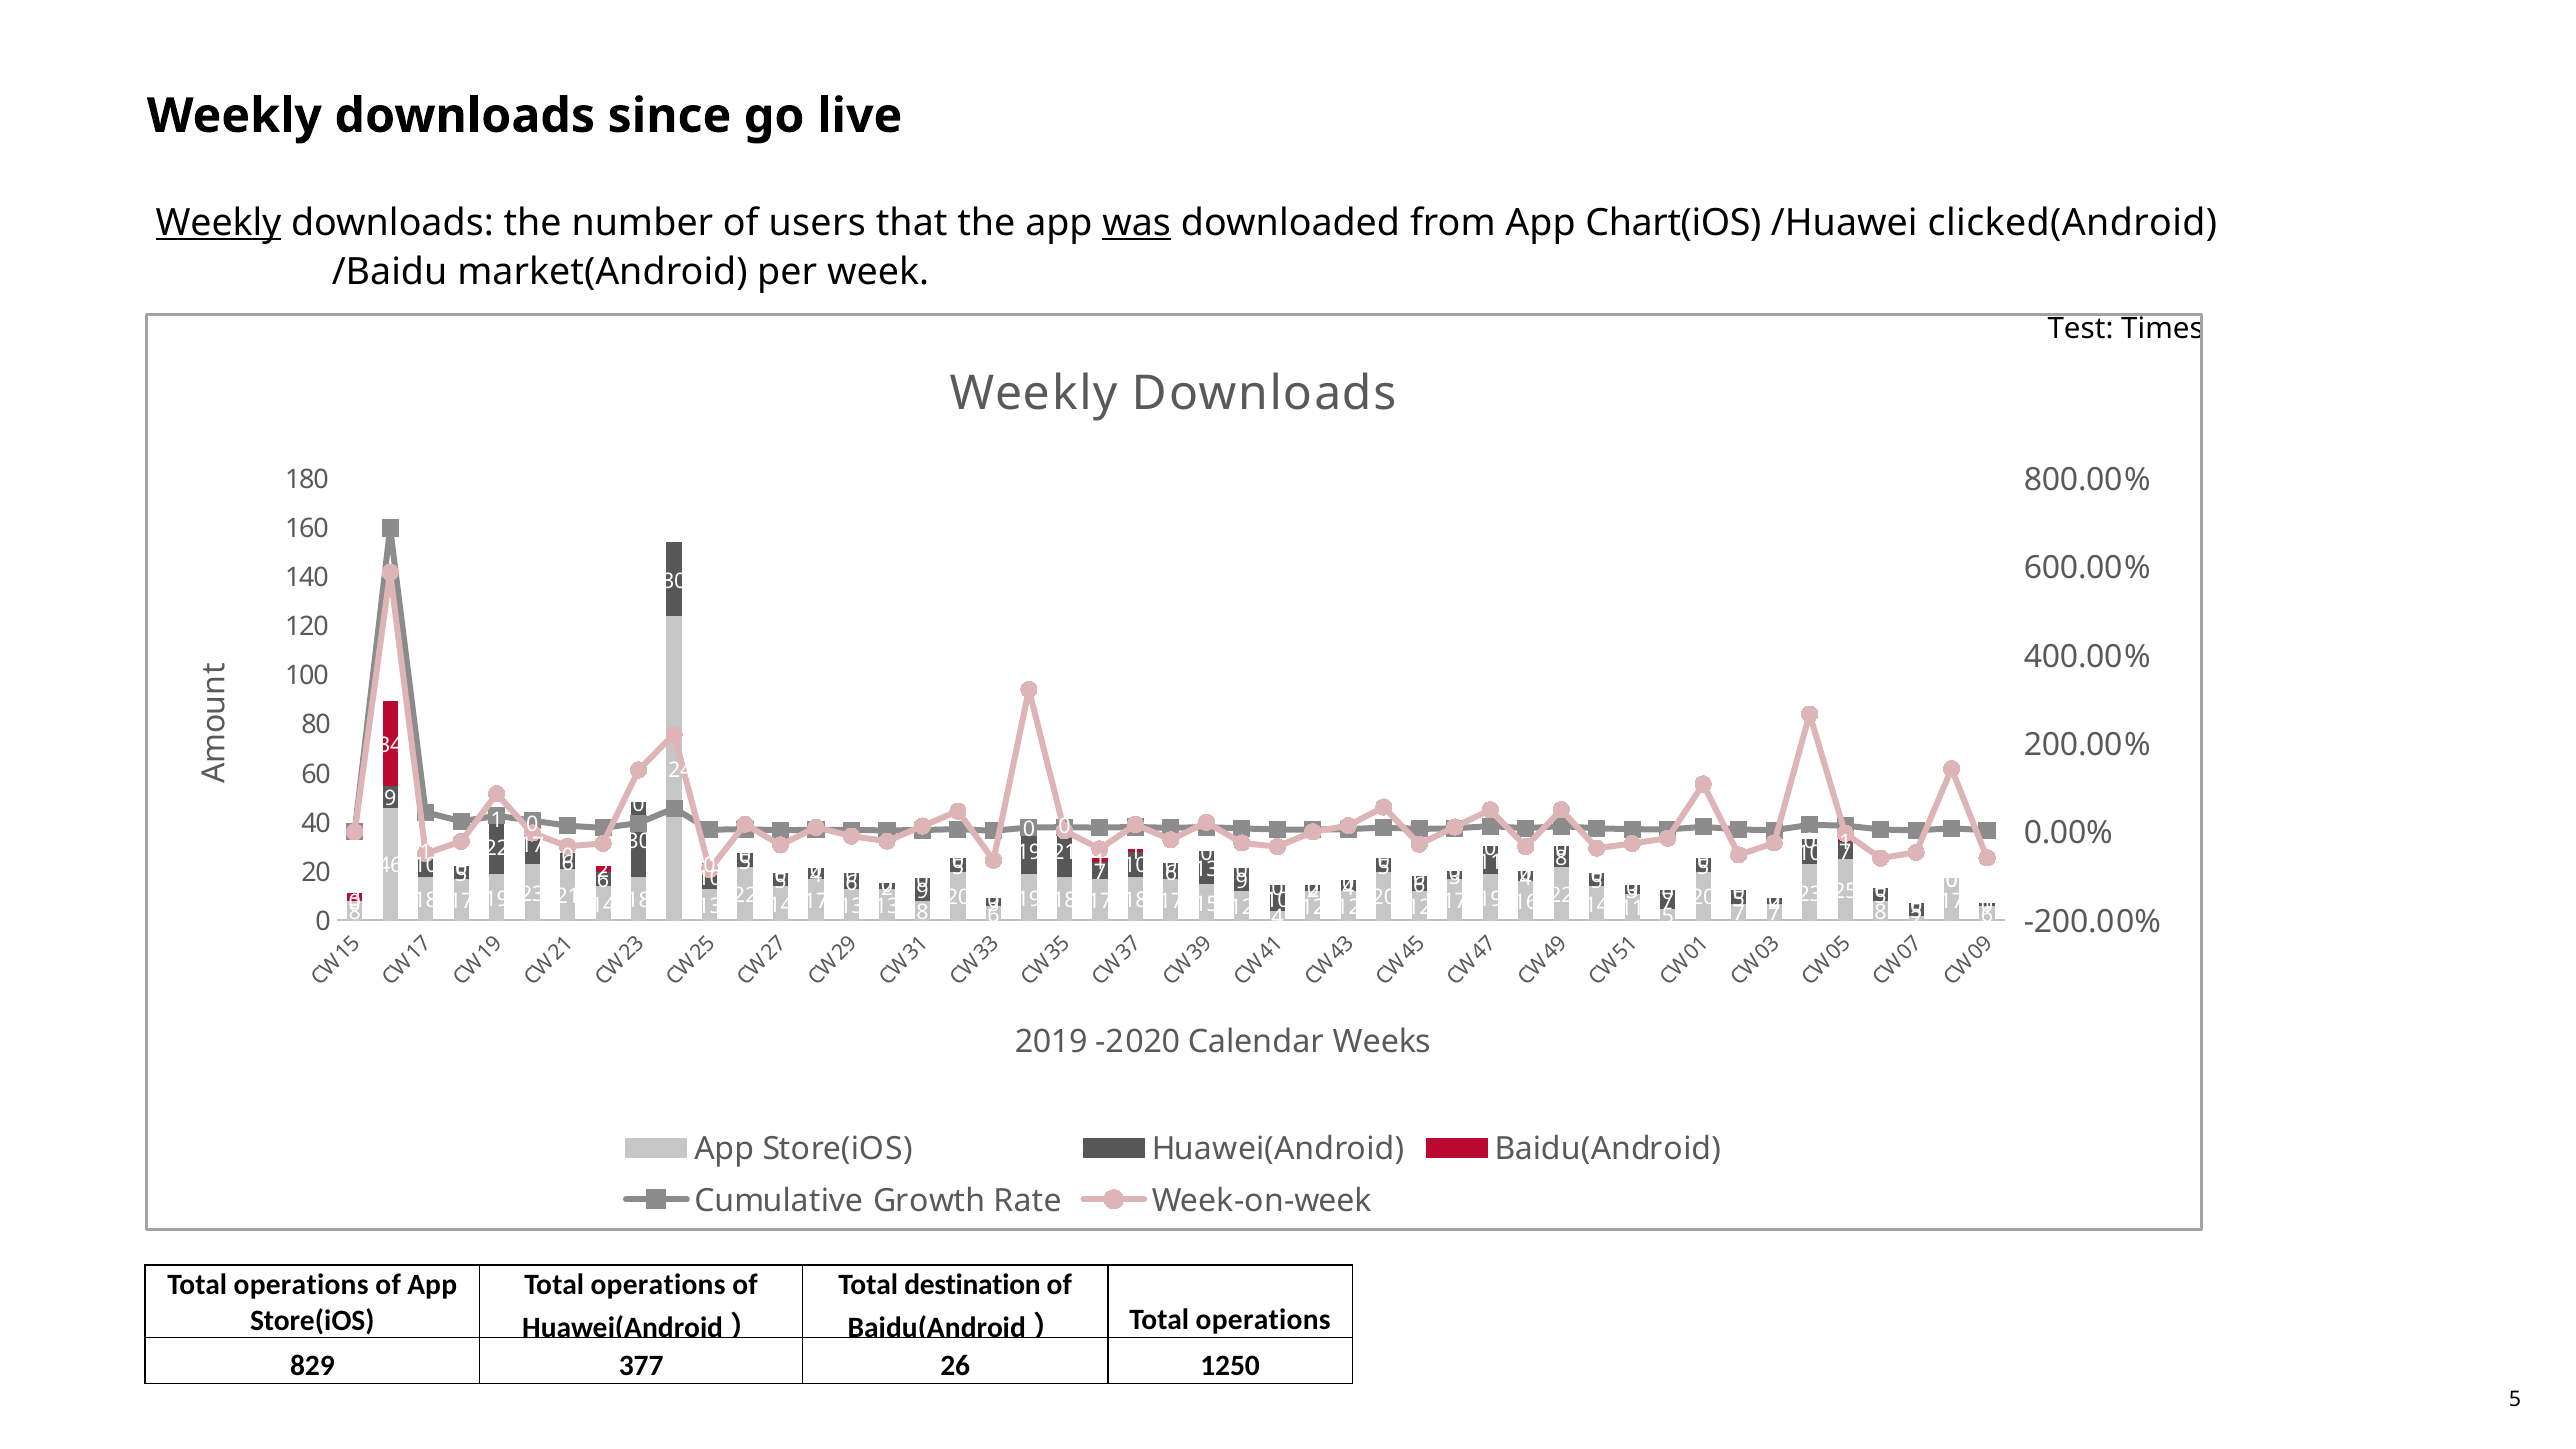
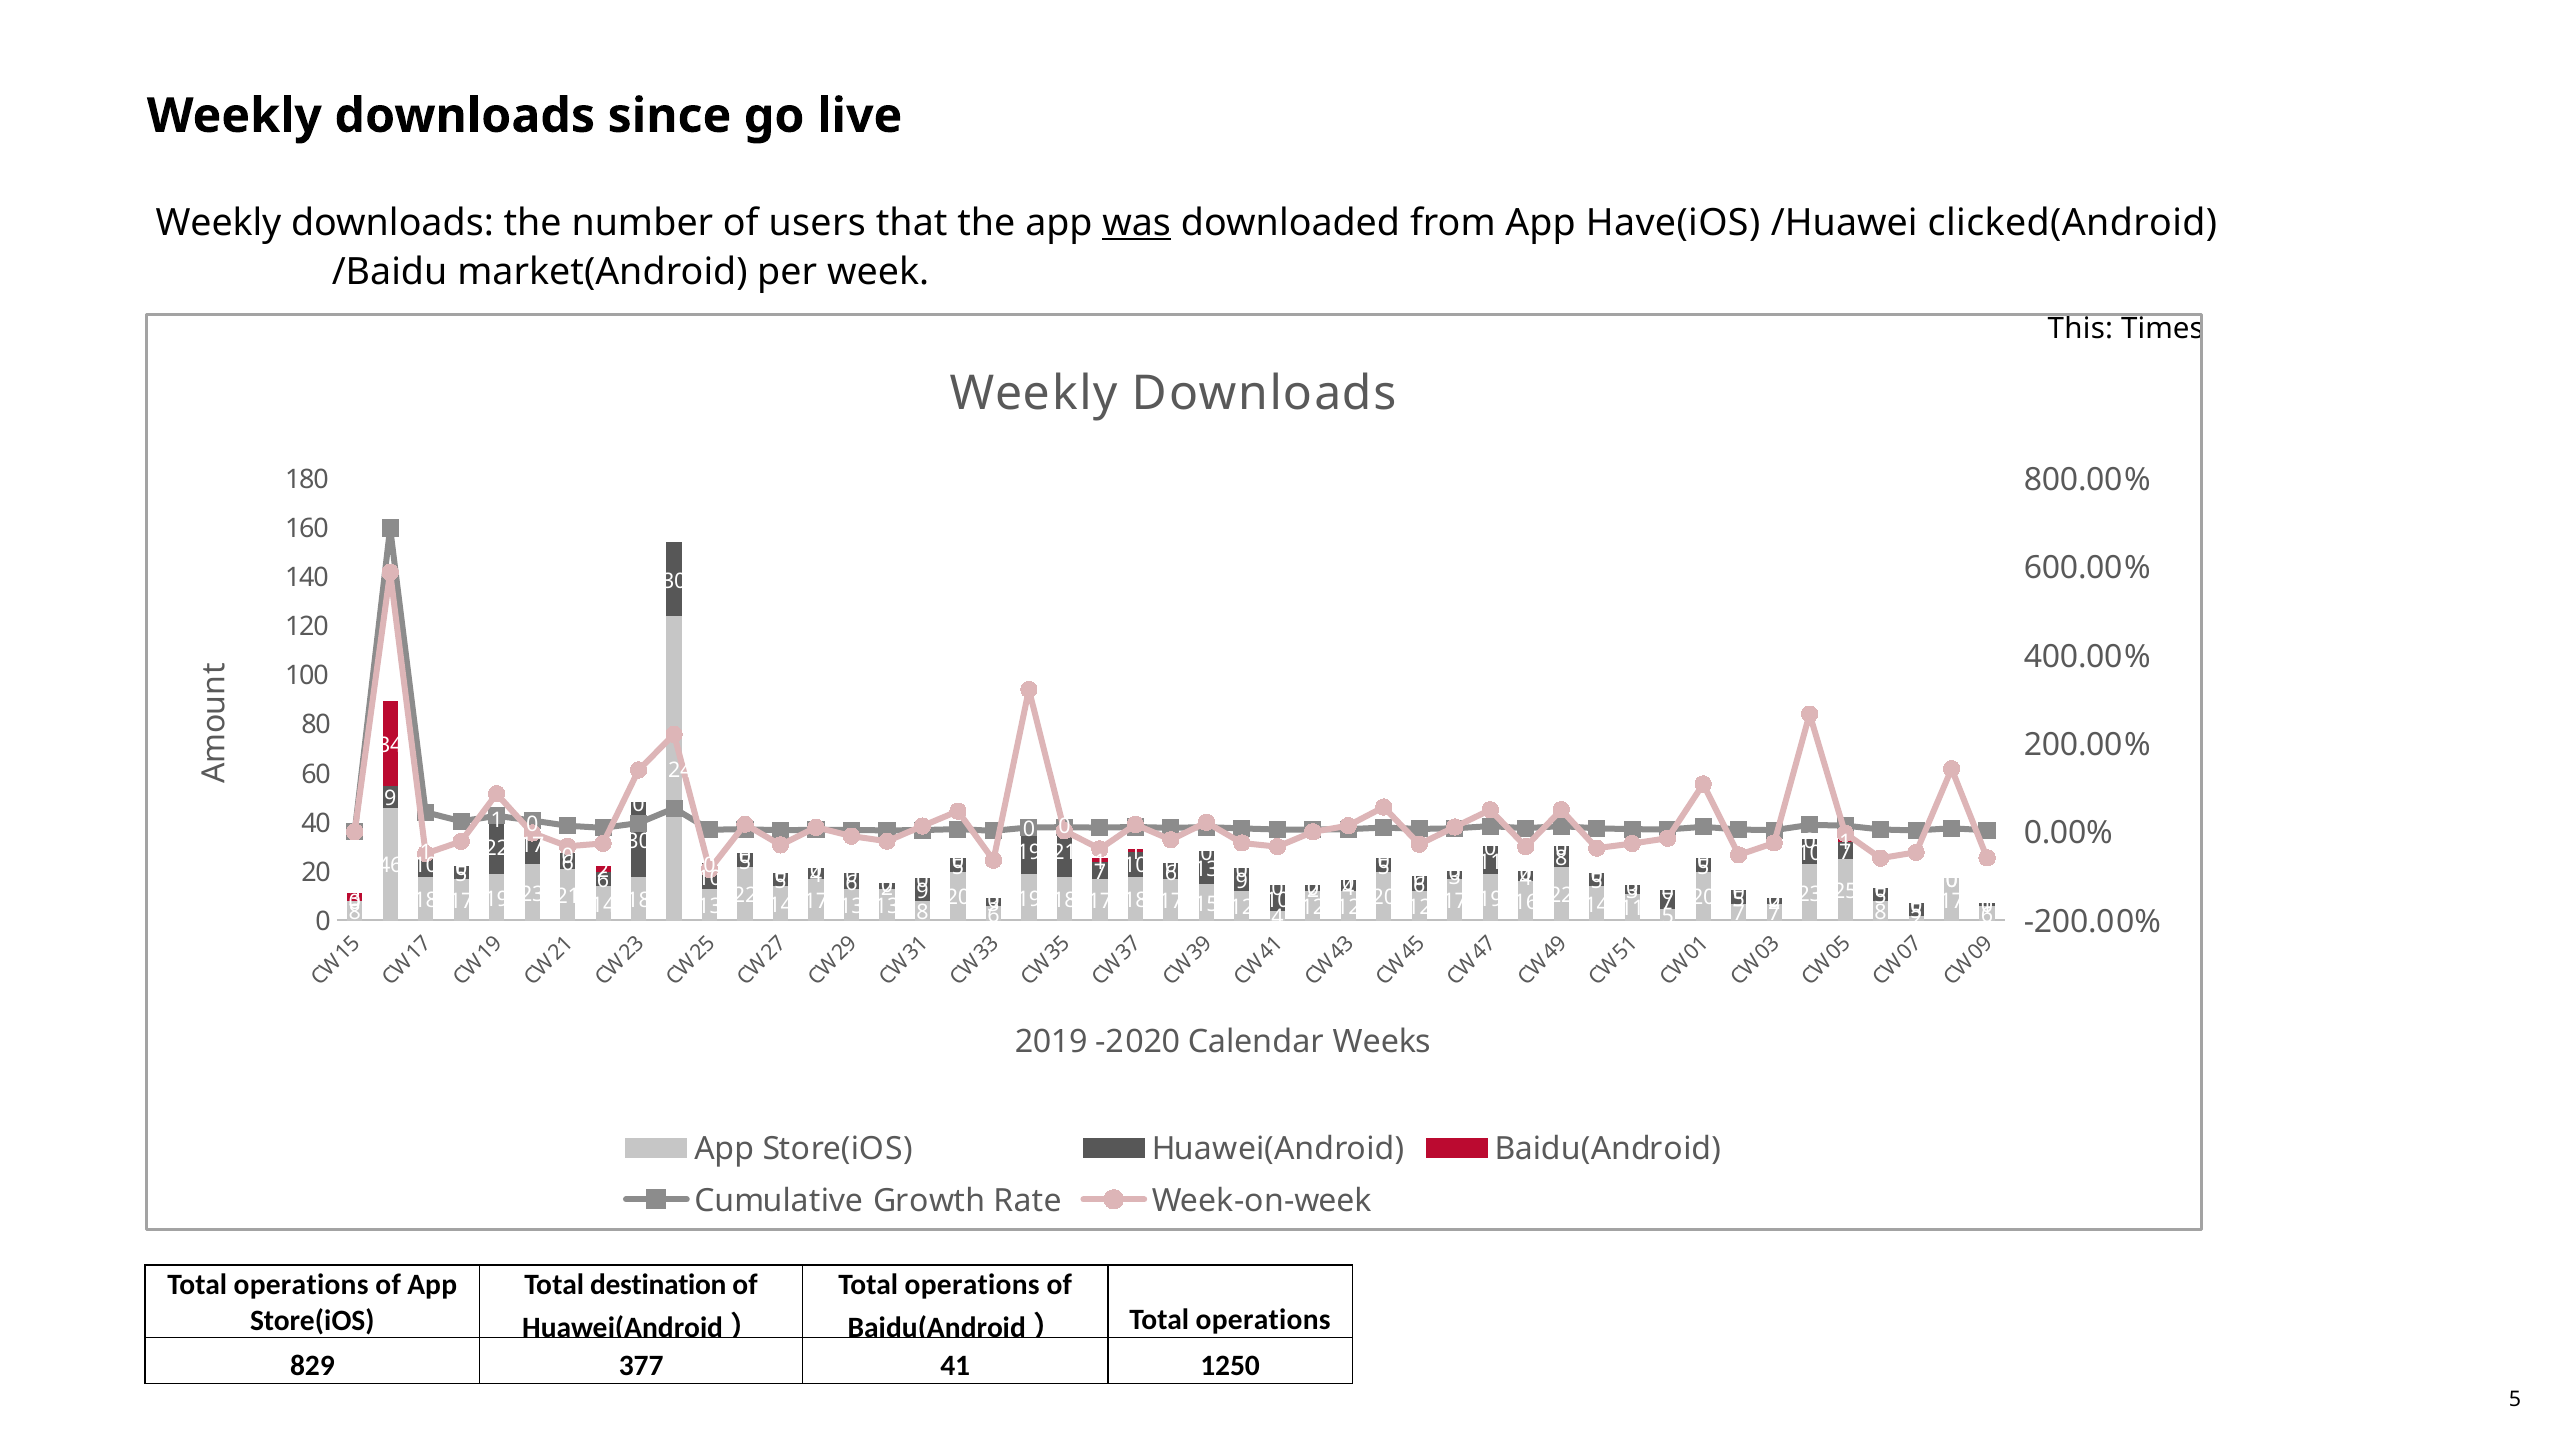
Weekly underline: present -> none (218, 223)
Chart(iOS: Chart(iOS -> Have(iOS (1673, 223)
Test: Test -> This (2080, 329)
operations: operations -> destination (658, 1285)
destination: destination -> operations (972, 1285)
26: 26 -> 41 (955, 1366)
